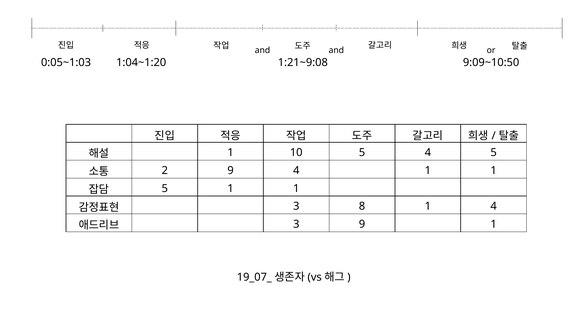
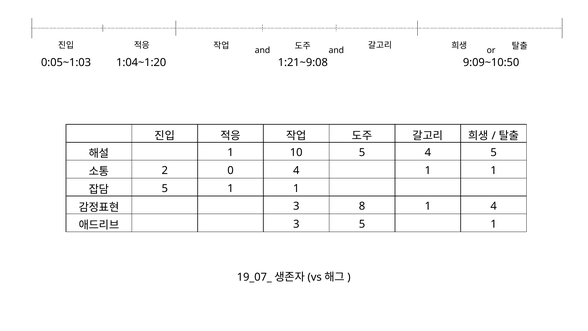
2 9: 9 -> 0 (231, 170)
3 9: 9 -> 5 (362, 224)
